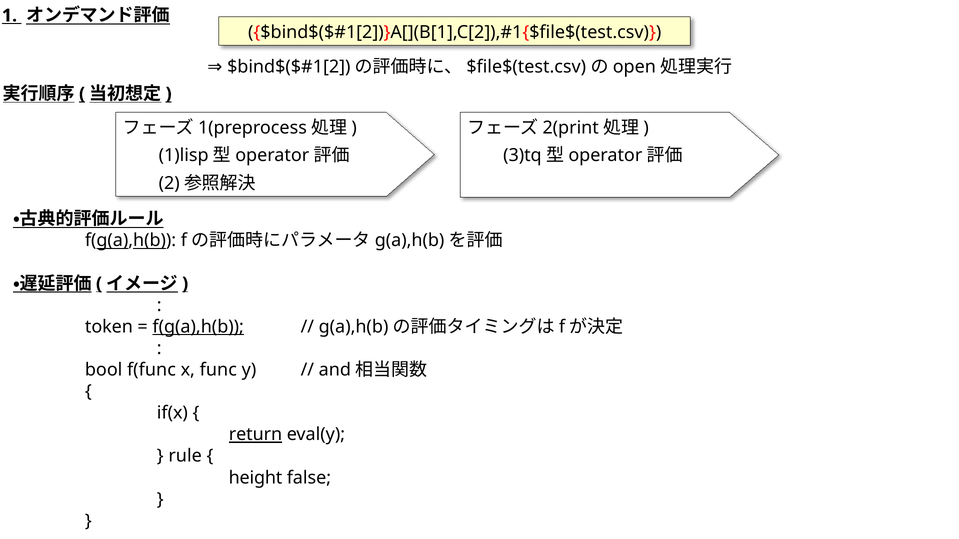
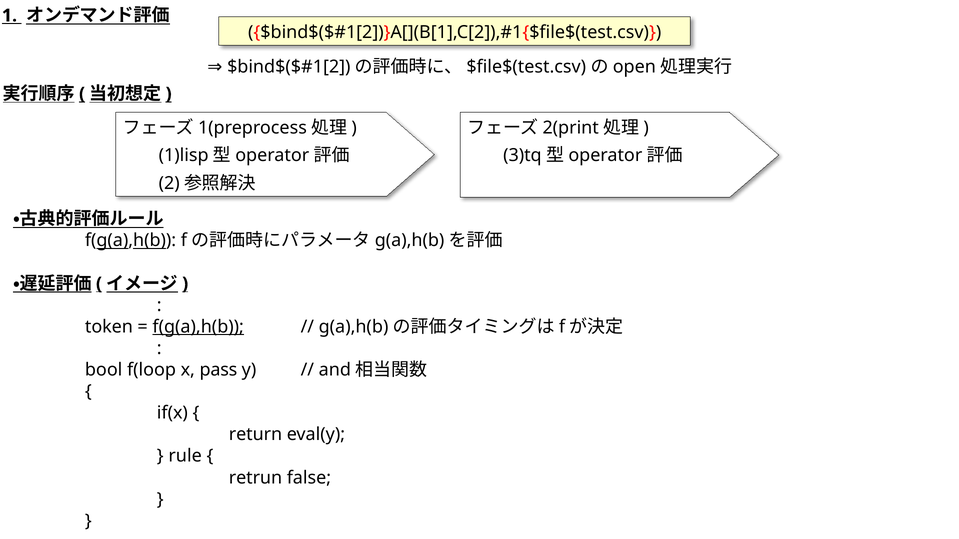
f(func: f(func -> f(loop (151, 370)
func: func -> pass (218, 370)
return underline: present -> none (255, 435)
height: height -> retrun (255, 478)
